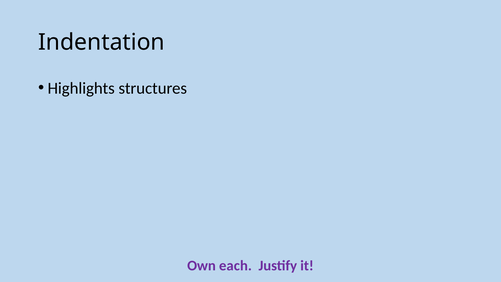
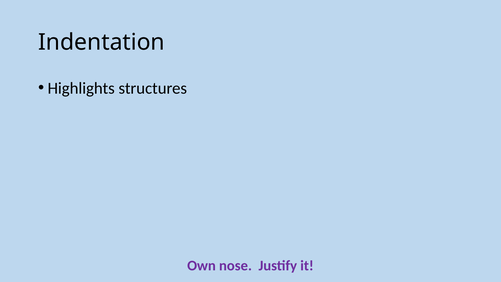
each: each -> nose (235, 265)
